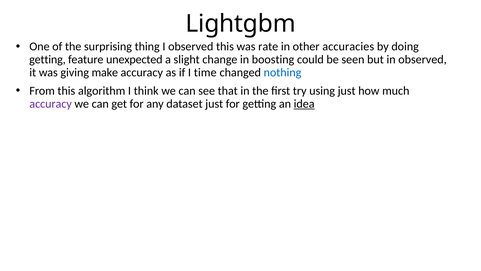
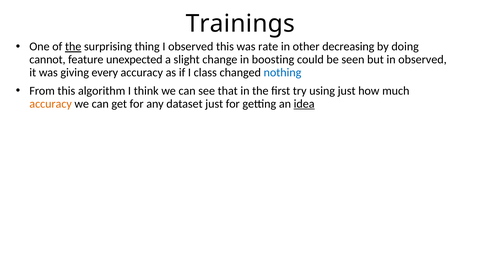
Lightgbm: Lightgbm -> Trainings (240, 24)
the underline: none -> present (73, 47)
accuracies: accuracies -> decreasing (348, 47)
getting: getting -> cannot (47, 60)
make: make -> every (105, 73)
time: time -> class (205, 73)
accuracy colour: purple -> orange (51, 104)
